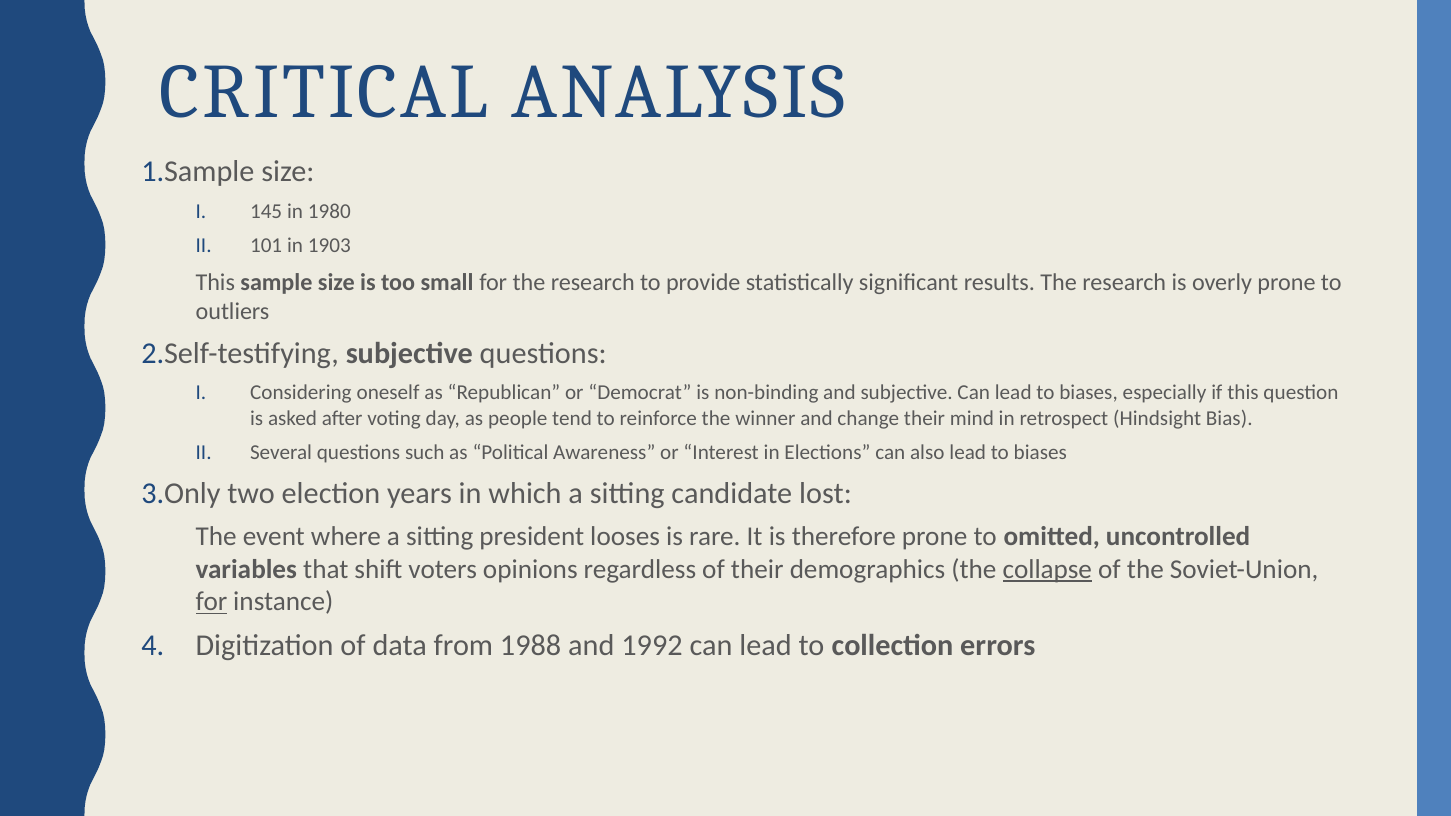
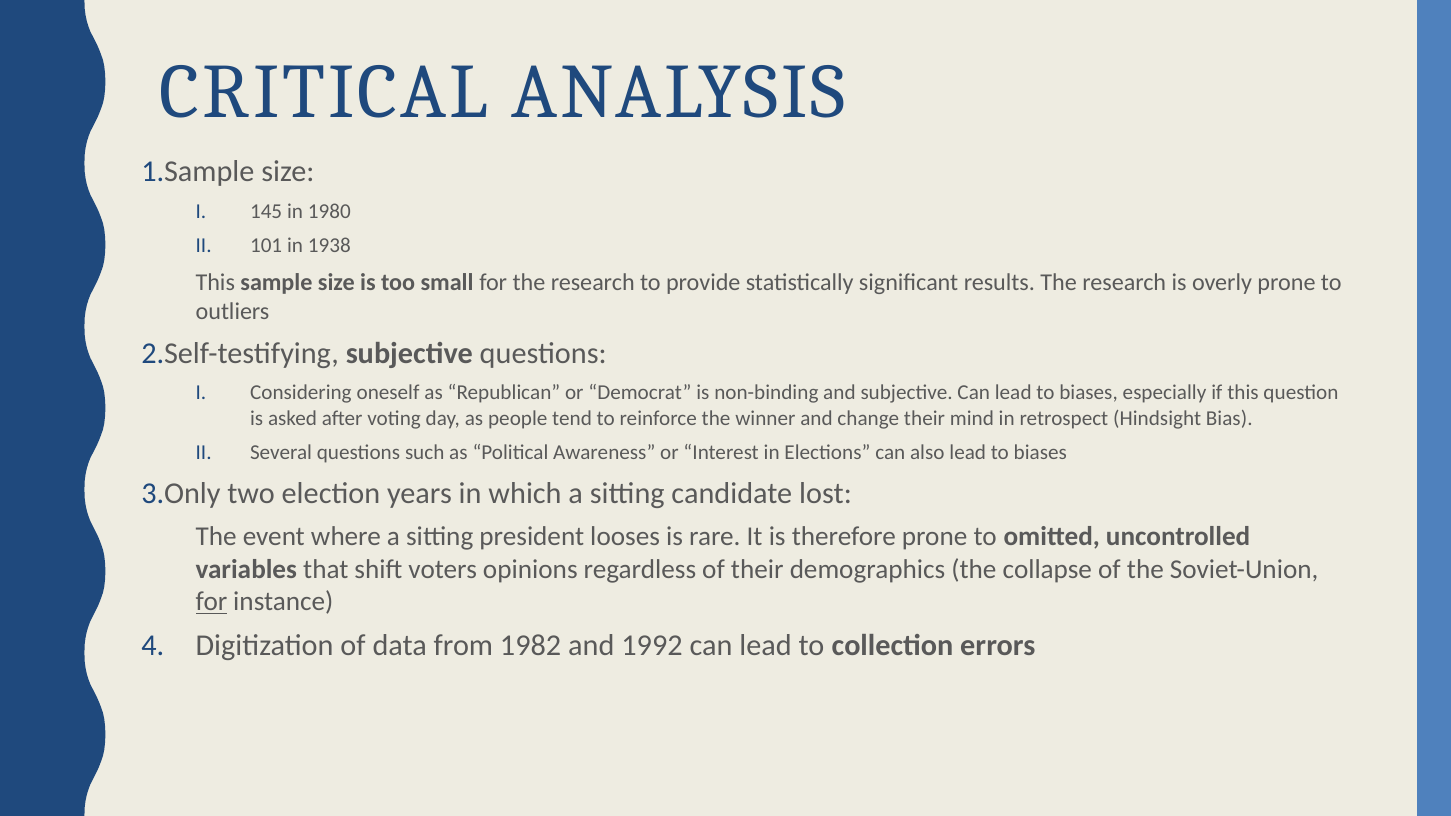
1903: 1903 -> 1938 (329, 246)
collapse underline: present -> none (1047, 569)
1988: 1988 -> 1982 (531, 646)
